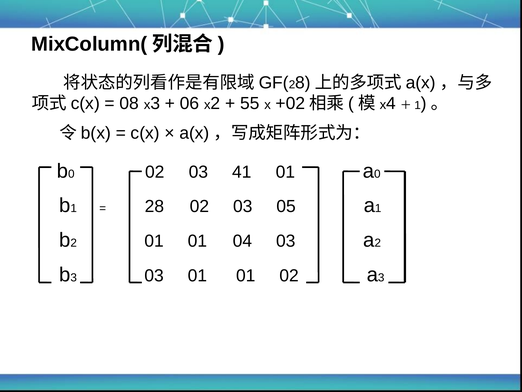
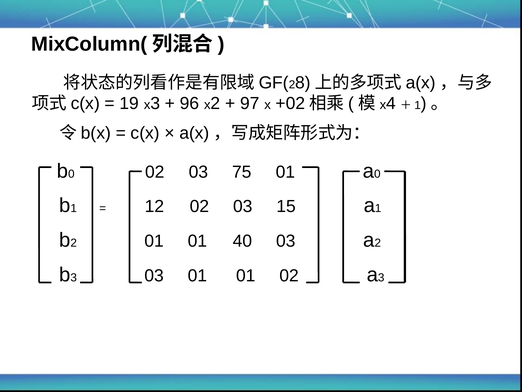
08: 08 -> 19 (129, 103)
06: 06 -> 96 (190, 103)
55: 55 -> 97 (250, 103)
41: 41 -> 75 (242, 172)
28: 28 -> 12 (154, 206)
05: 05 -> 15 (286, 206)
04: 04 -> 40 (242, 241)
